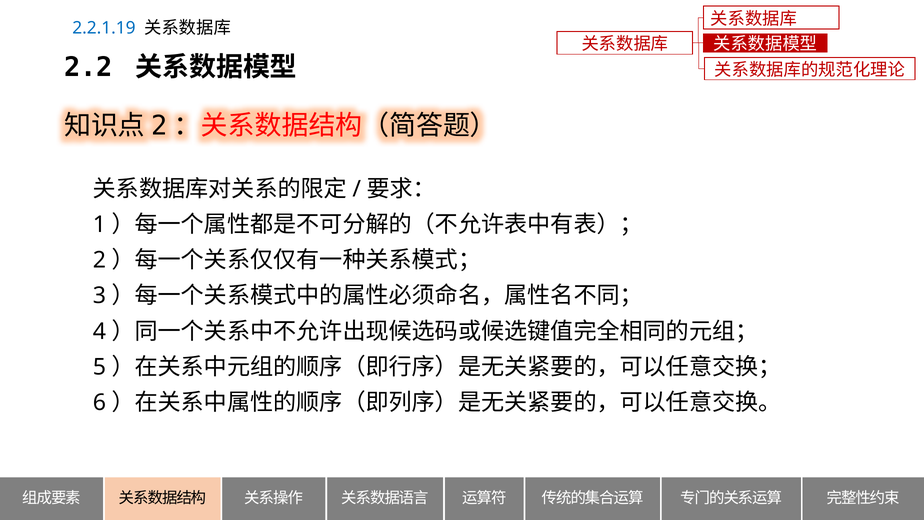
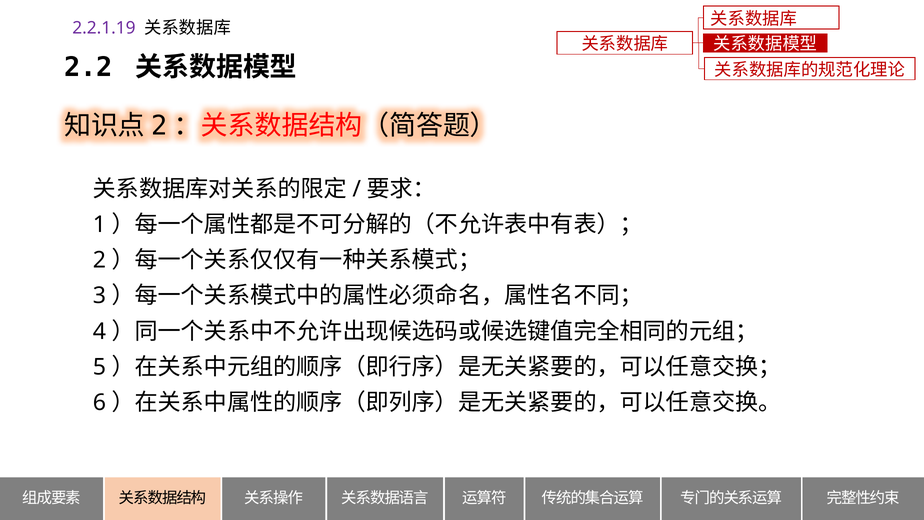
2.2.1.19 colour: blue -> purple (104, 28)
